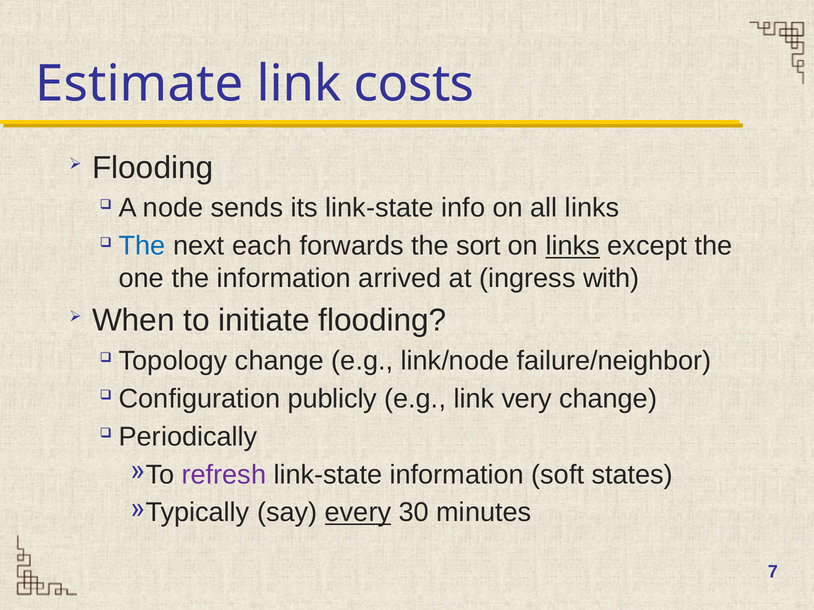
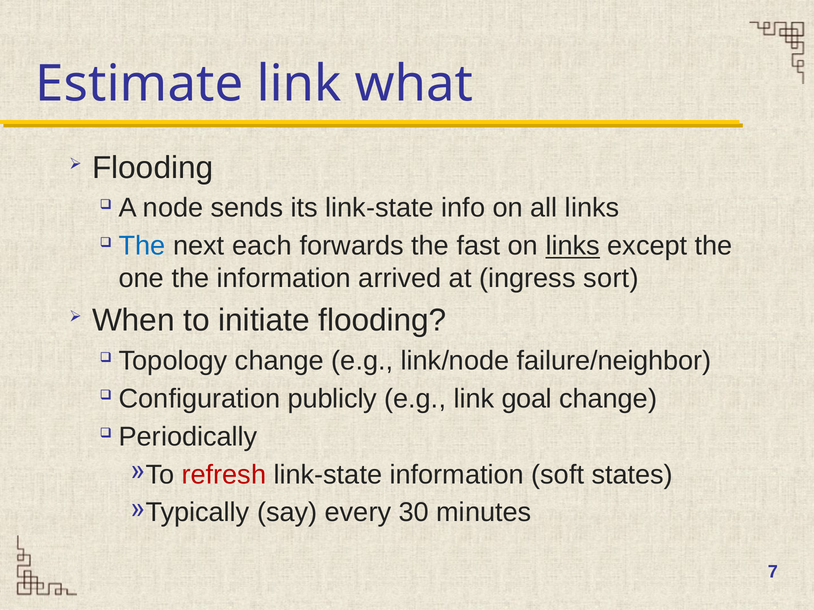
costs: costs -> what (414, 84)
sort: sort -> fast (478, 246)
with: with -> sort (611, 279)
very: very -> goal (527, 399)
refresh colour: purple -> red (224, 475)
every underline: present -> none (358, 513)
